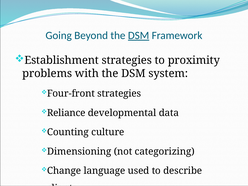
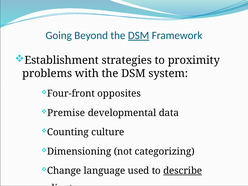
Four-front strategies: strategies -> opposites (119, 94)
Reliance: Reliance -> Premise (66, 113)
describe underline: none -> present (183, 171)
